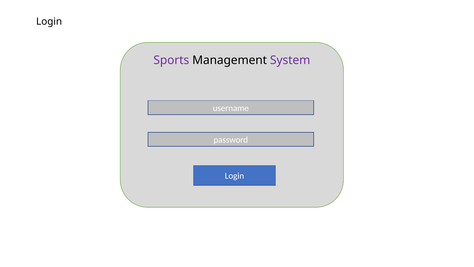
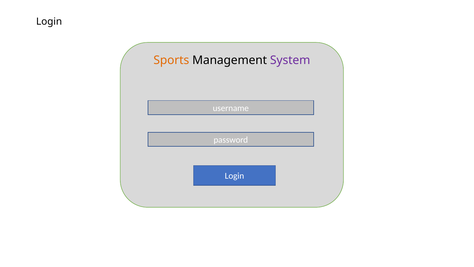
Sports colour: purple -> orange (171, 60)
